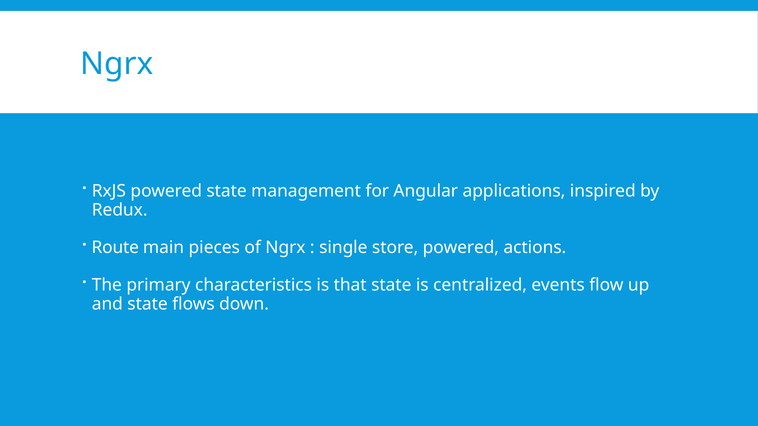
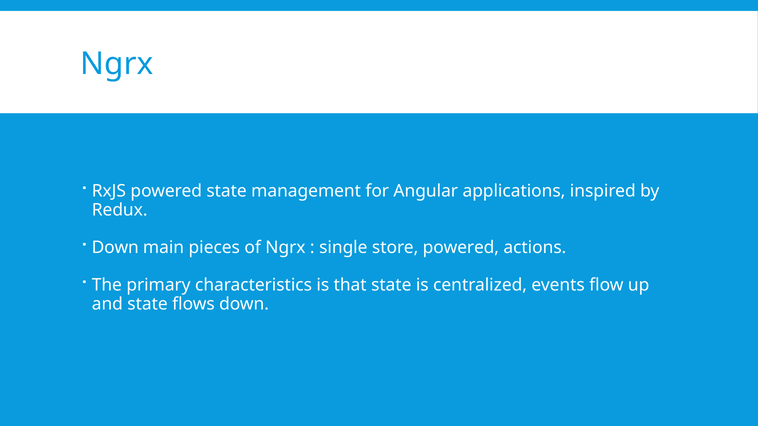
Route: Route -> Down (115, 248)
